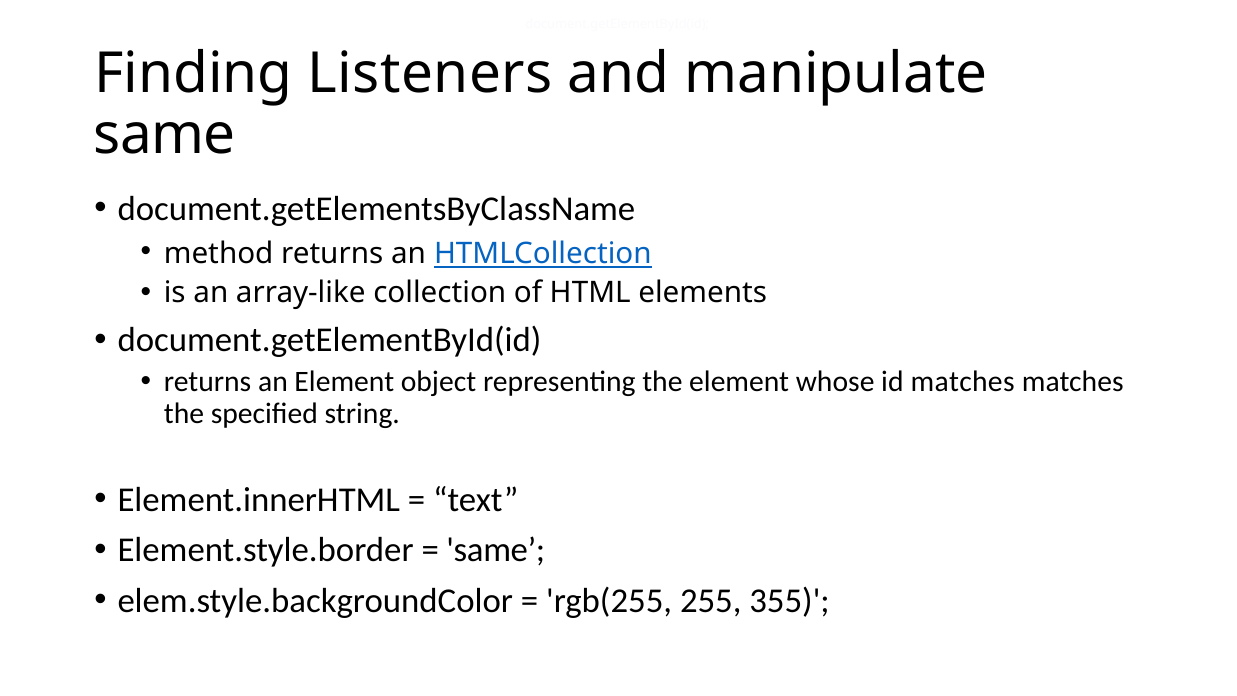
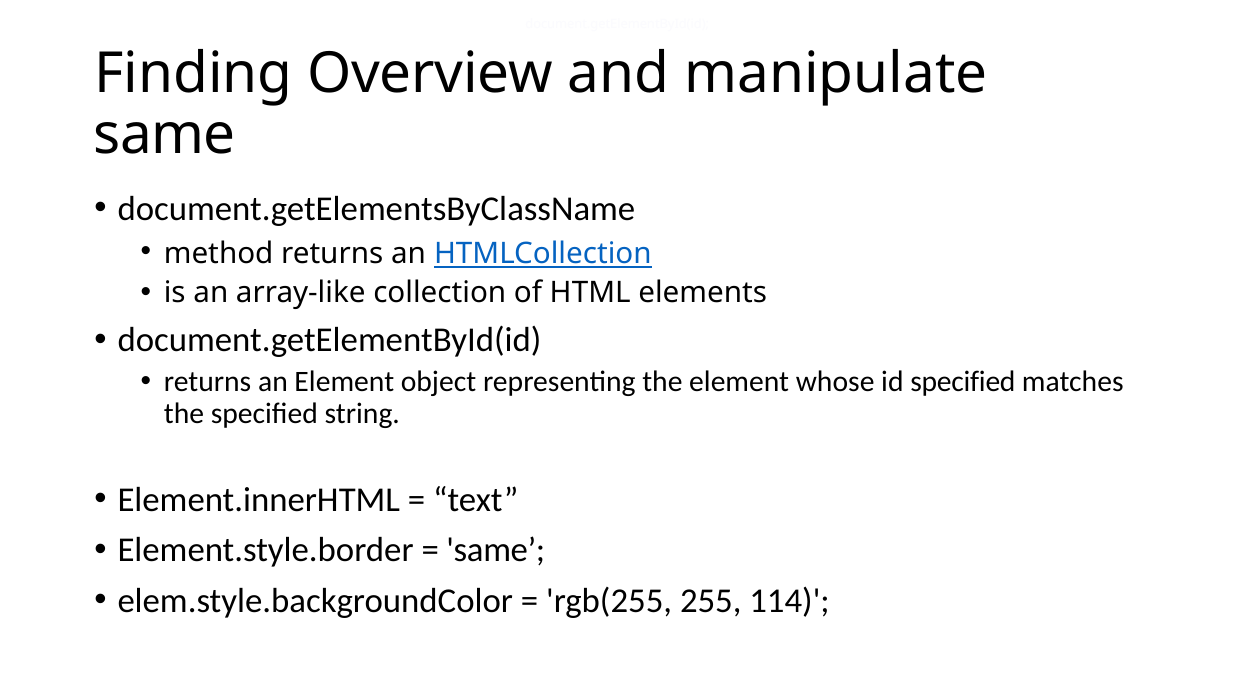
Listeners: Listeners -> Overview (430, 73)
id matches: matches -> specified (963, 381)
355: 355 -> 114 (790, 601)
